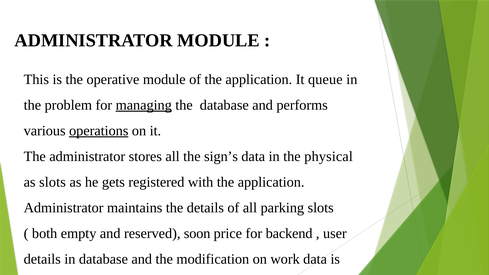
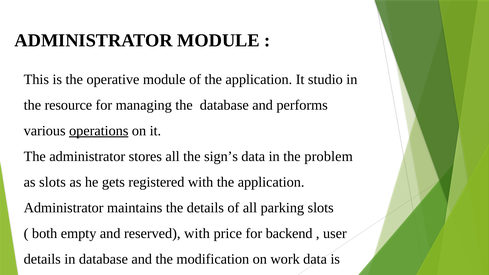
queue: queue -> studio (325, 79)
problem: problem -> resource (68, 105)
managing underline: present -> none (144, 105)
physical: physical -> problem (329, 156)
reserved soon: soon -> with (197, 233)
